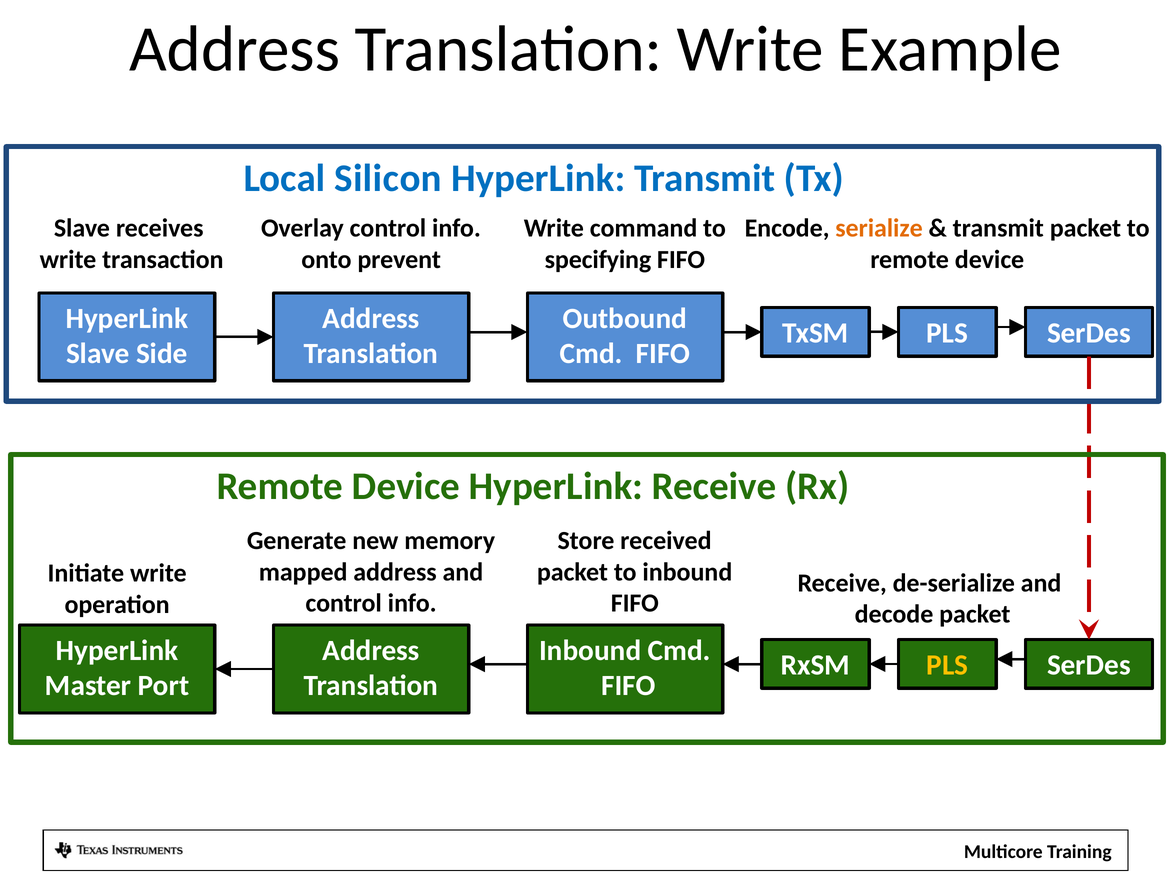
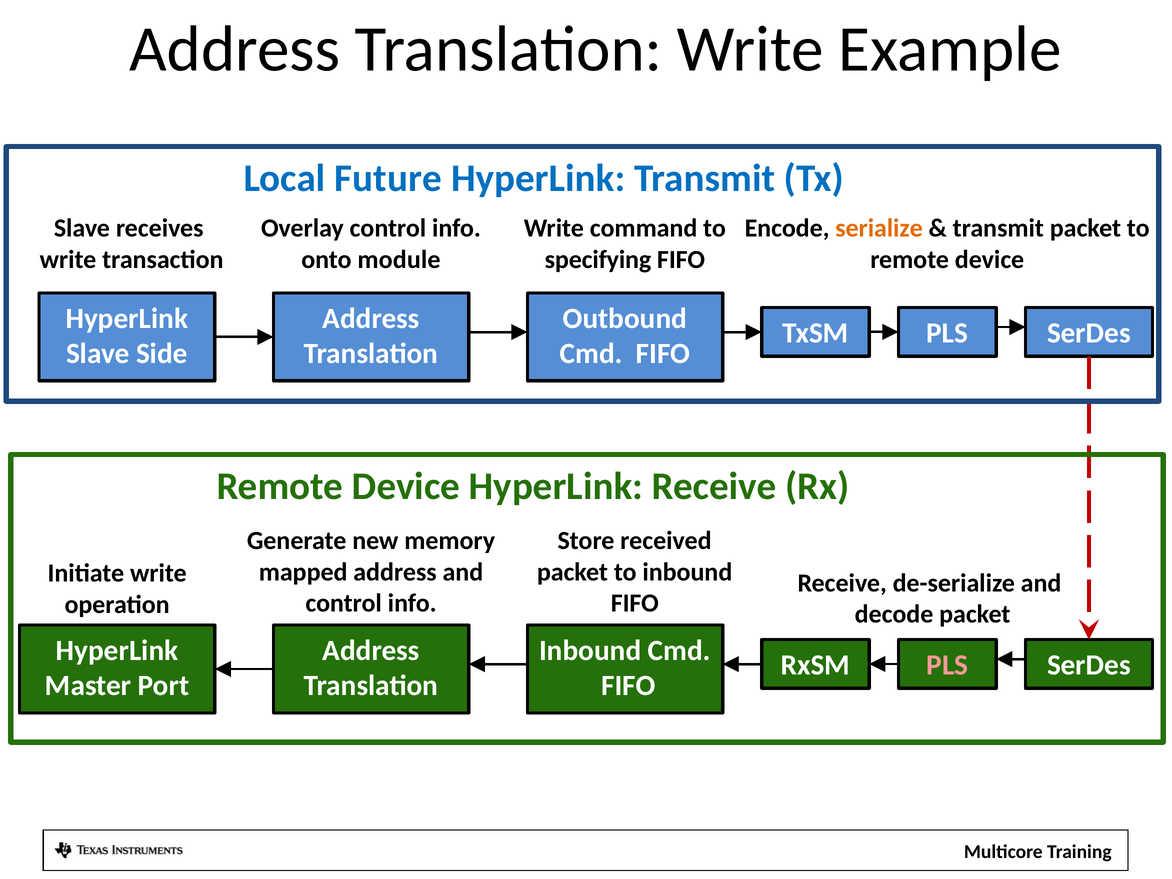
Silicon: Silicon -> Future (388, 178)
prevent: prevent -> module (399, 259)
PLS colour: yellow -> pink (947, 665)
